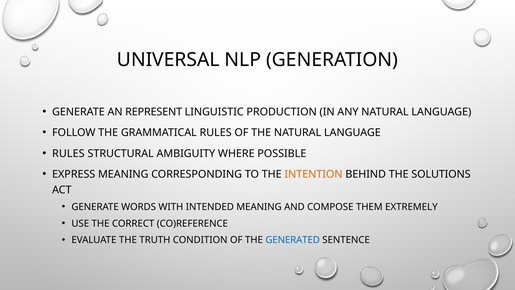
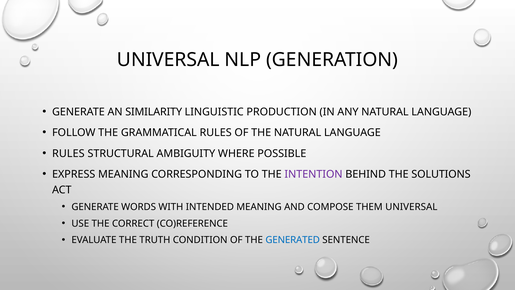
REPRESENT: REPRESENT -> SIMILARITY (154, 112)
INTENTION colour: orange -> purple (314, 174)
THEM EXTREMELY: EXTREMELY -> UNIVERSAL (411, 207)
